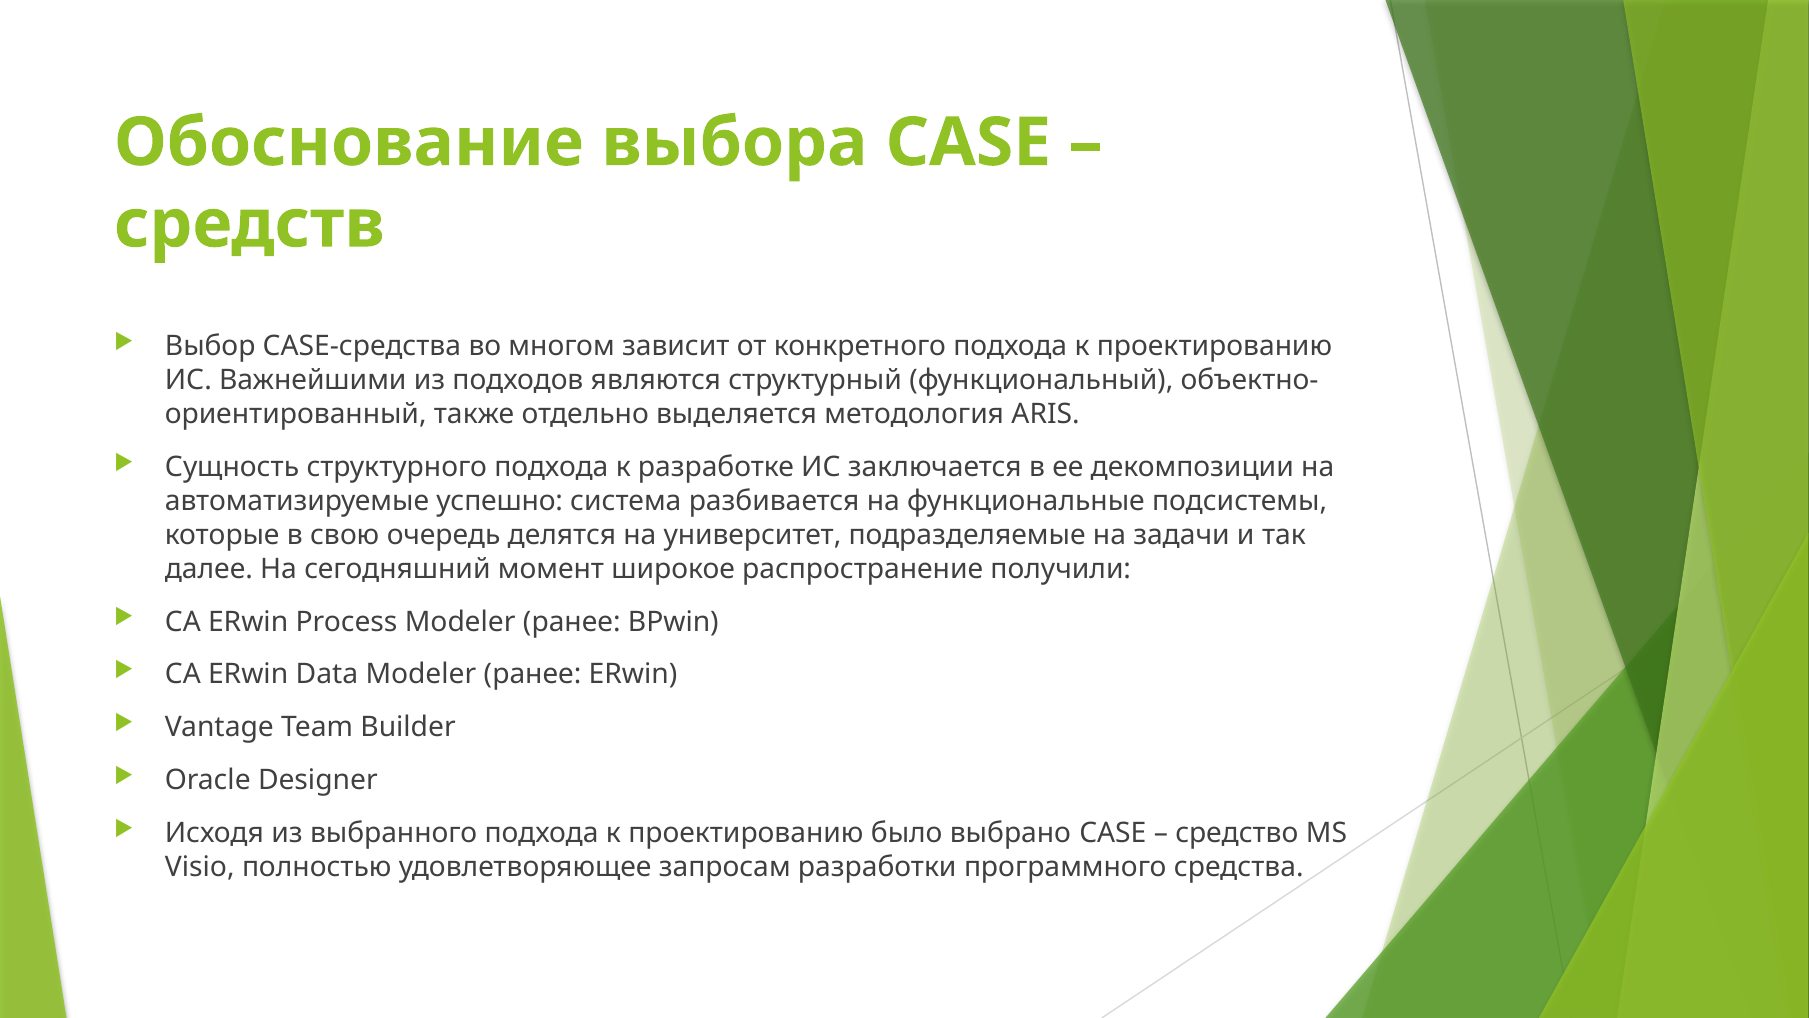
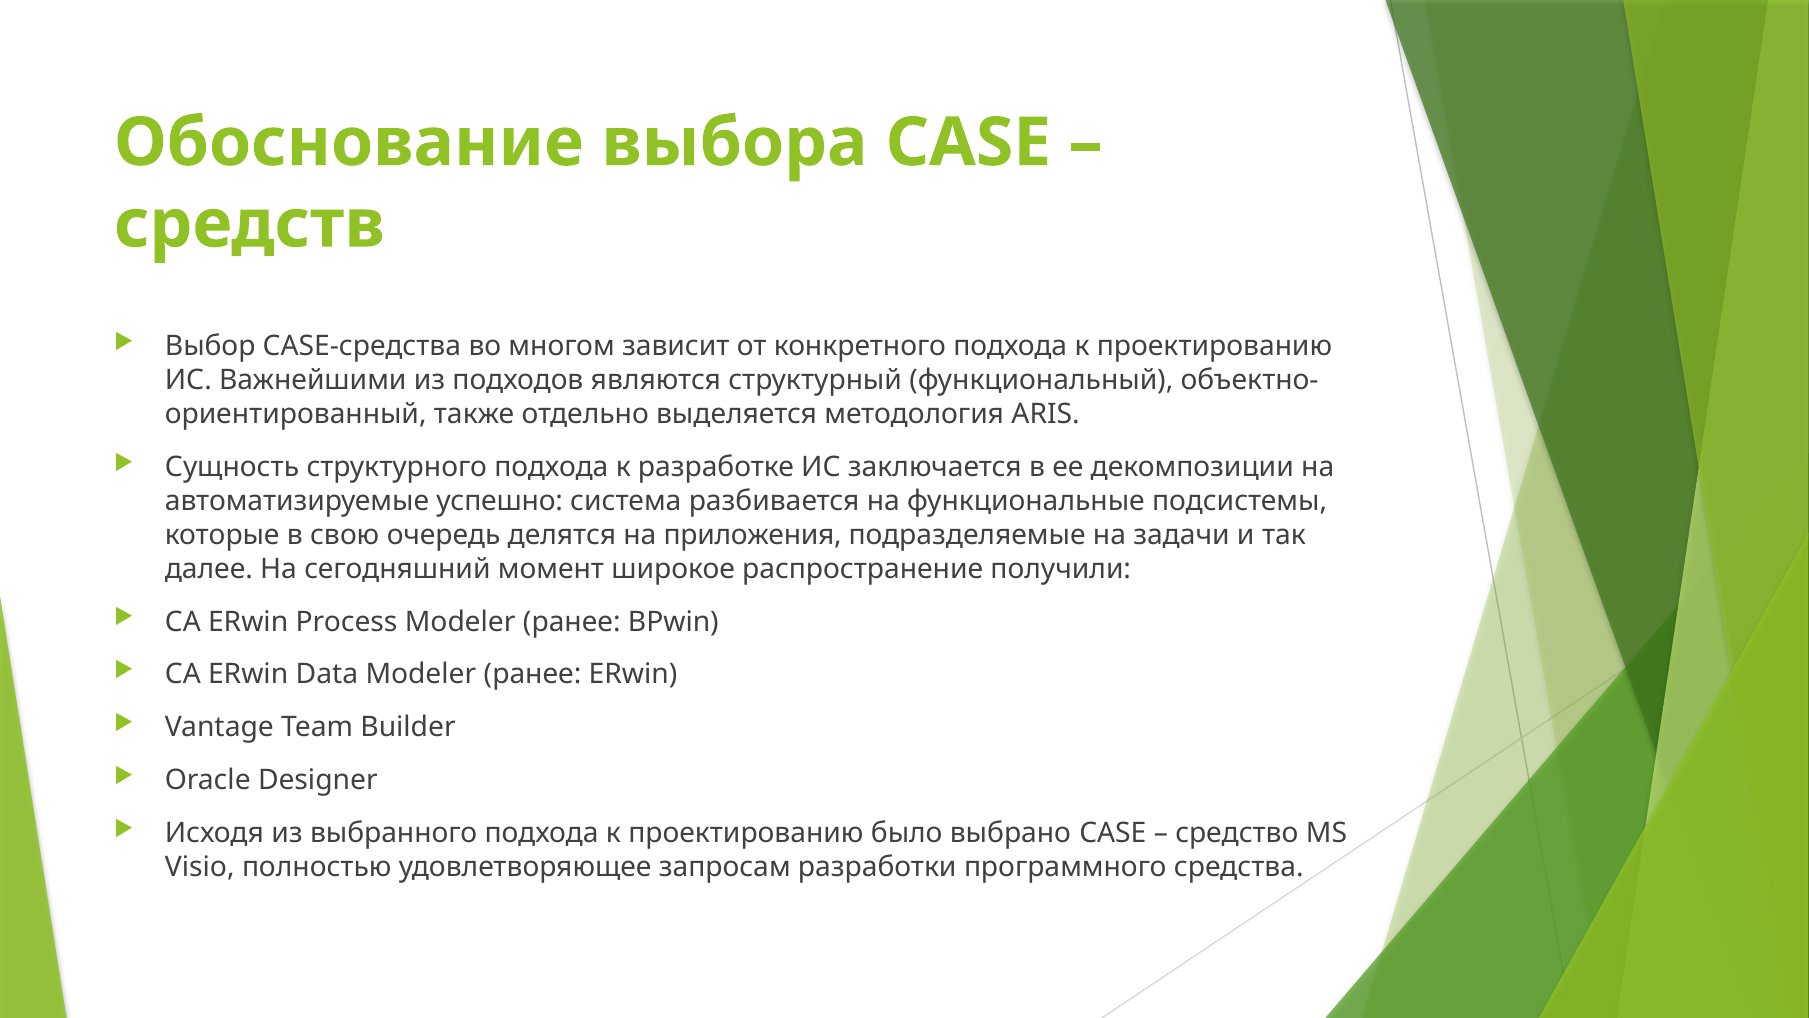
университет: университет -> приложения (753, 535)
